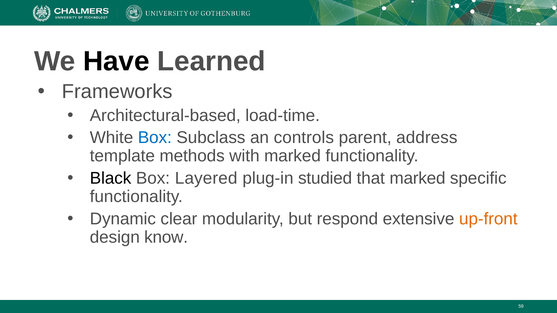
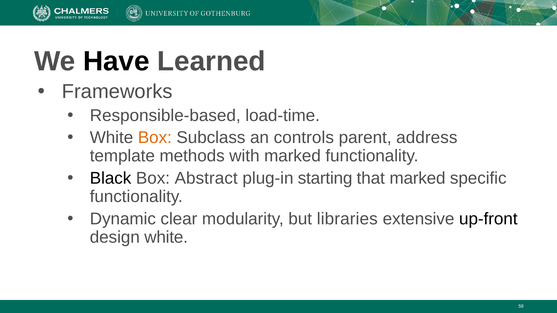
Architectural-based: Architectural-based -> Responsible-based (165, 116)
Box colour: blue -> orange (155, 138)
Layered: Layered -> Abstract (206, 178)
studied: studied -> starting (325, 178)
respond: respond -> libraries (347, 219)
up-front colour: orange -> black (488, 219)
design know: know -> white (166, 237)
